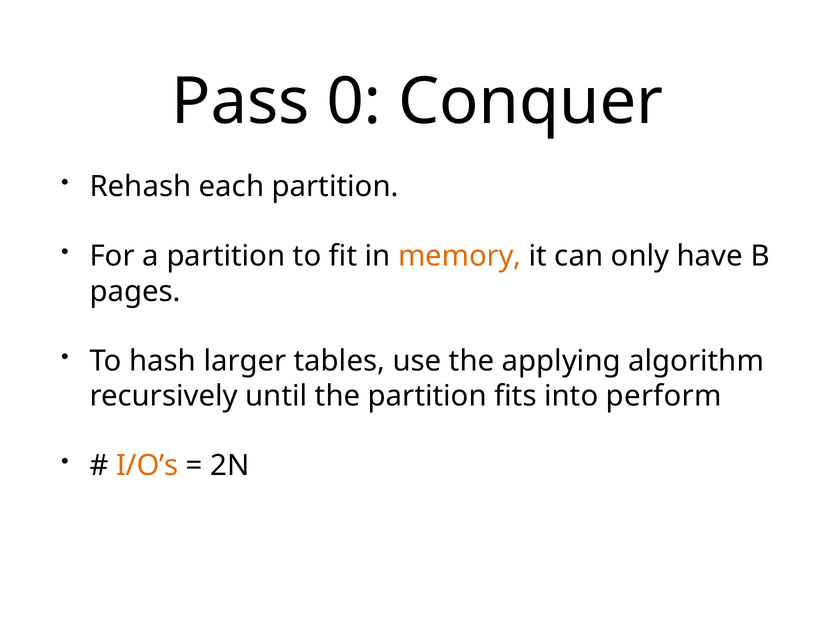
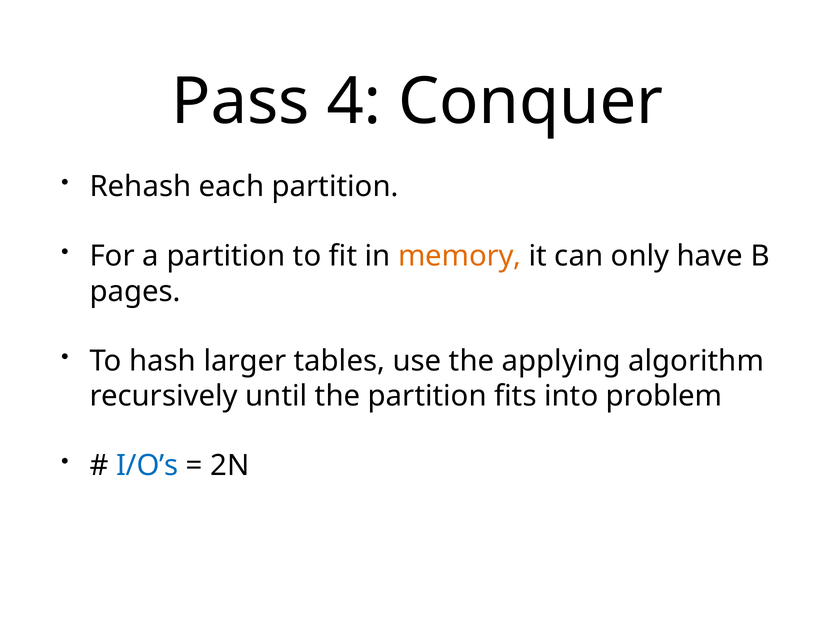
0: 0 -> 4 (354, 102)
perform: perform -> problem (664, 396)
I/O’s colour: orange -> blue (147, 466)
